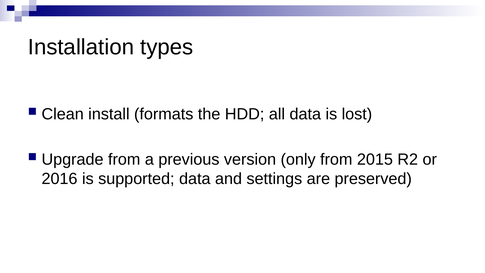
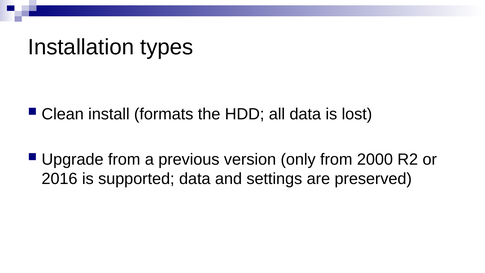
2015: 2015 -> 2000 (375, 159)
